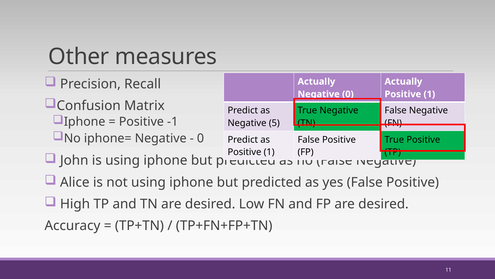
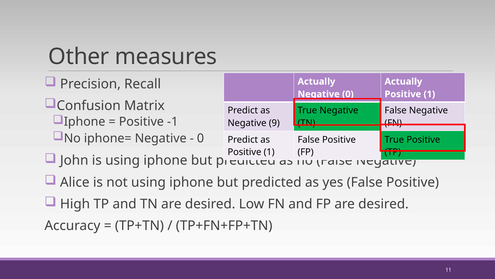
5: 5 -> 9 (274, 123)
